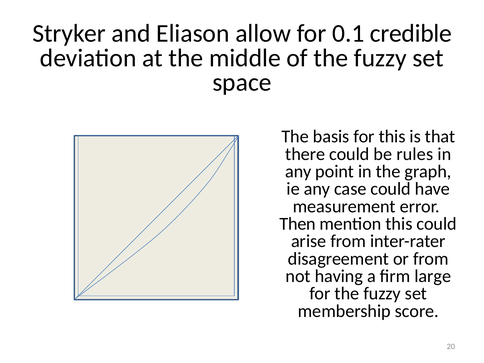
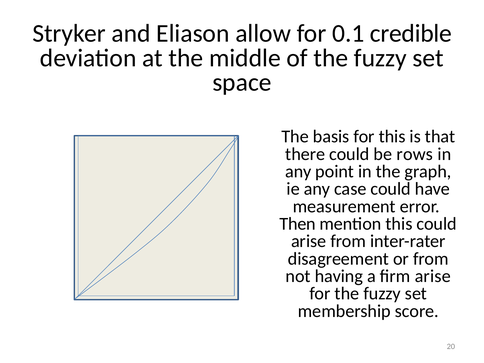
rules: rules -> rows (415, 154)
firm large: large -> arise (433, 276)
